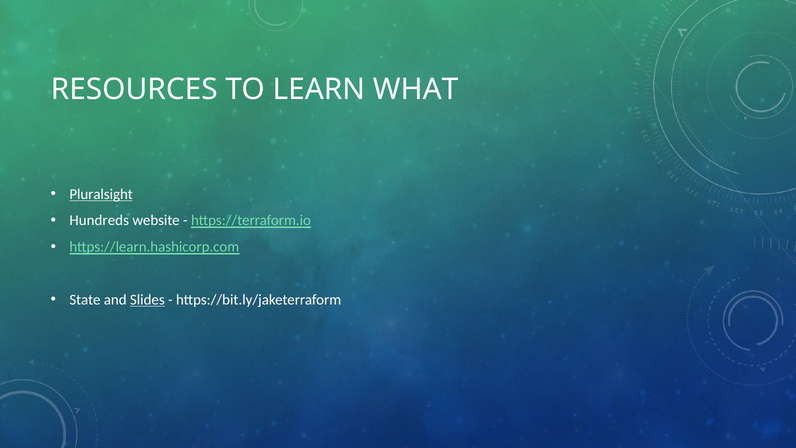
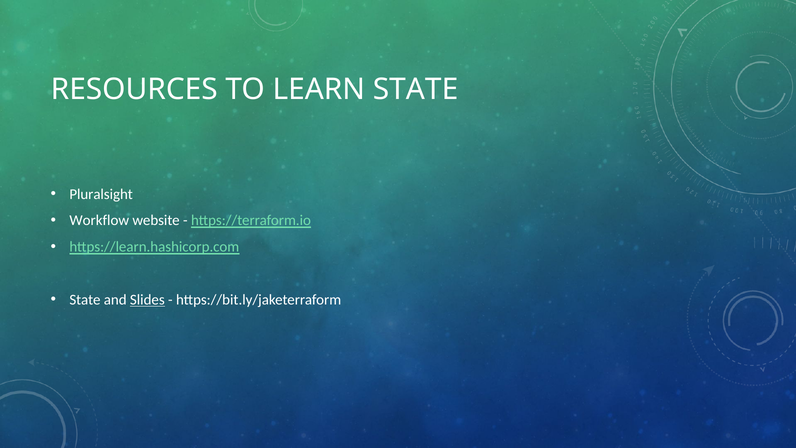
LEARN WHAT: WHAT -> STATE (416, 89)
Pluralsight underline: present -> none (101, 194)
Hundreds: Hundreds -> Workflow (99, 220)
